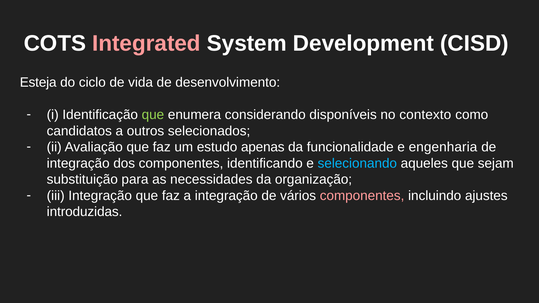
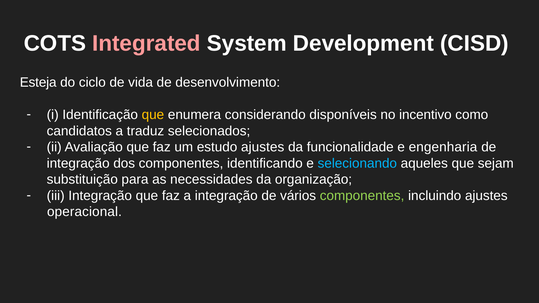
que colour: light green -> yellow (153, 115)
contexto: contexto -> incentivo (425, 115)
outros: outros -> traduz (146, 131)
estudo apenas: apenas -> ajustes (263, 147)
componentes colour: pink -> light green (362, 196)
introduzidas: introduzidas -> operacional (84, 212)
